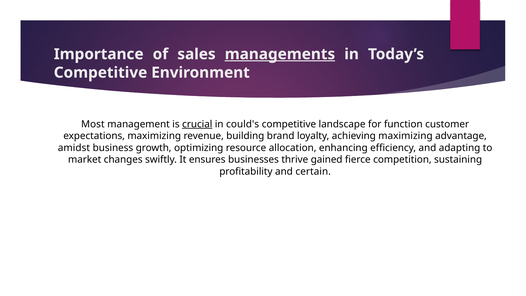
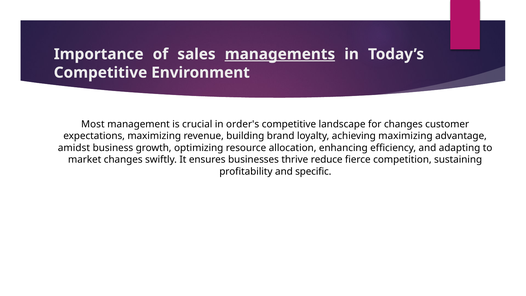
crucial underline: present -> none (197, 124)
could's: could's -> order's (243, 124)
for function: function -> changes (403, 124)
gained: gained -> reduce (327, 160)
certain: certain -> specific (313, 171)
